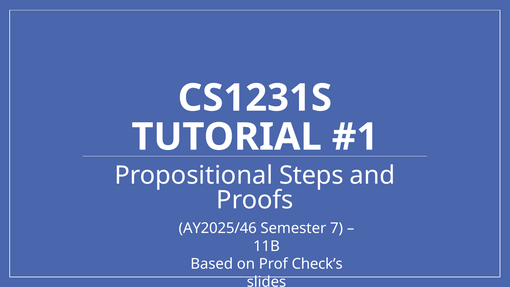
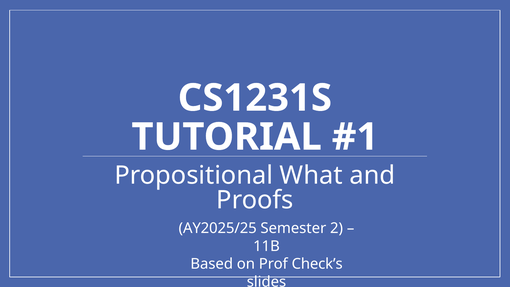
Steps: Steps -> What (311, 175)
AY2025/46: AY2025/46 -> AY2025/25 (218, 228)
7: 7 -> 2 (337, 228)
